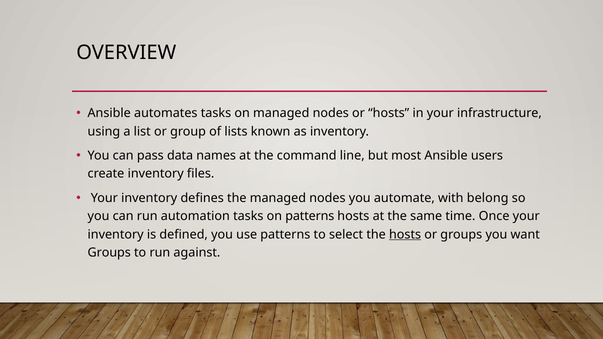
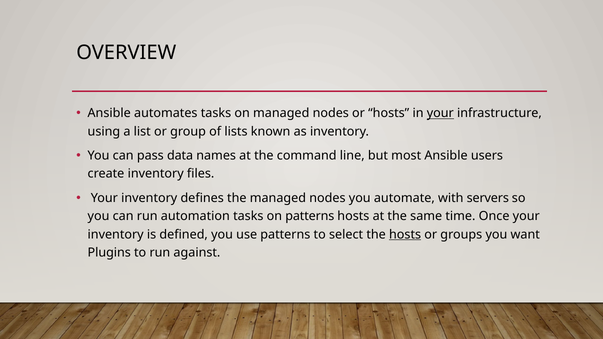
your underline: none -> present (440, 113)
belong: belong -> servers (488, 198)
Groups: Groups -> Plugins (109, 253)
